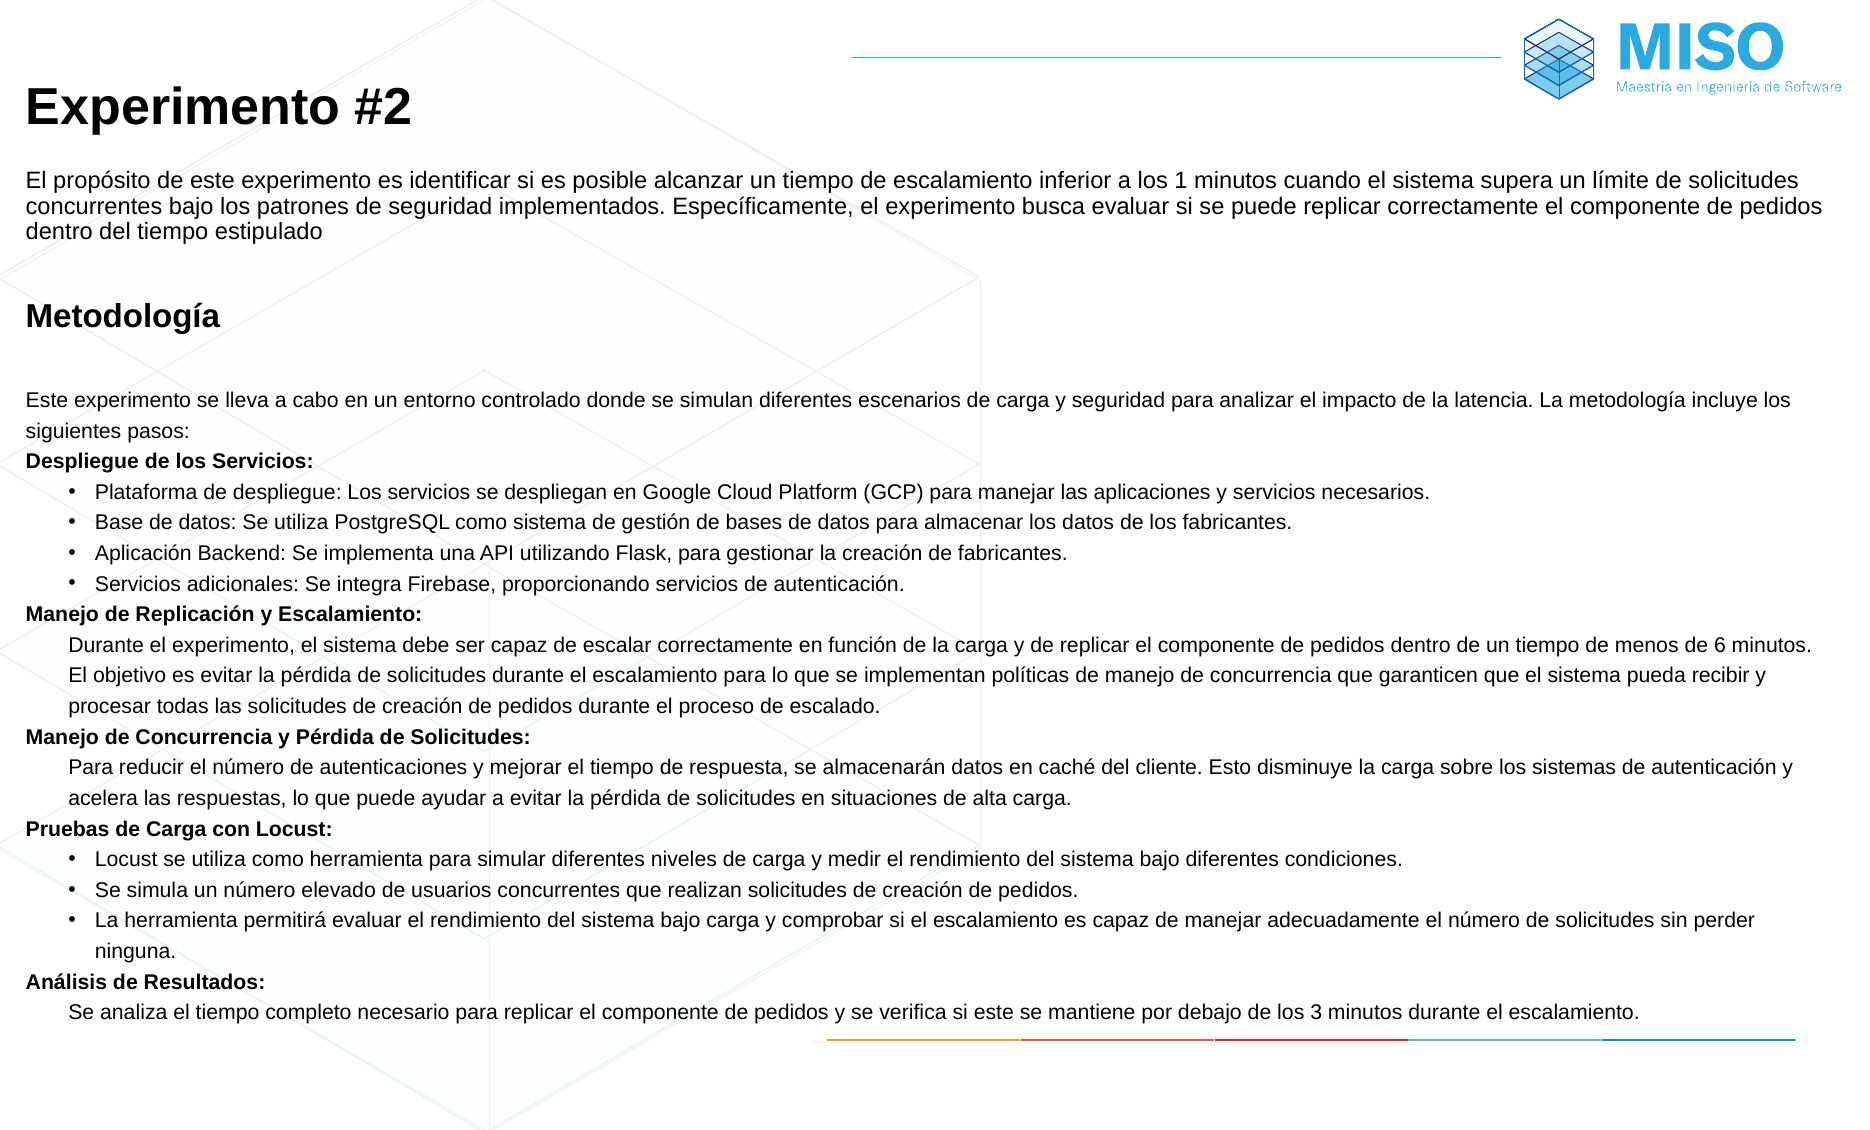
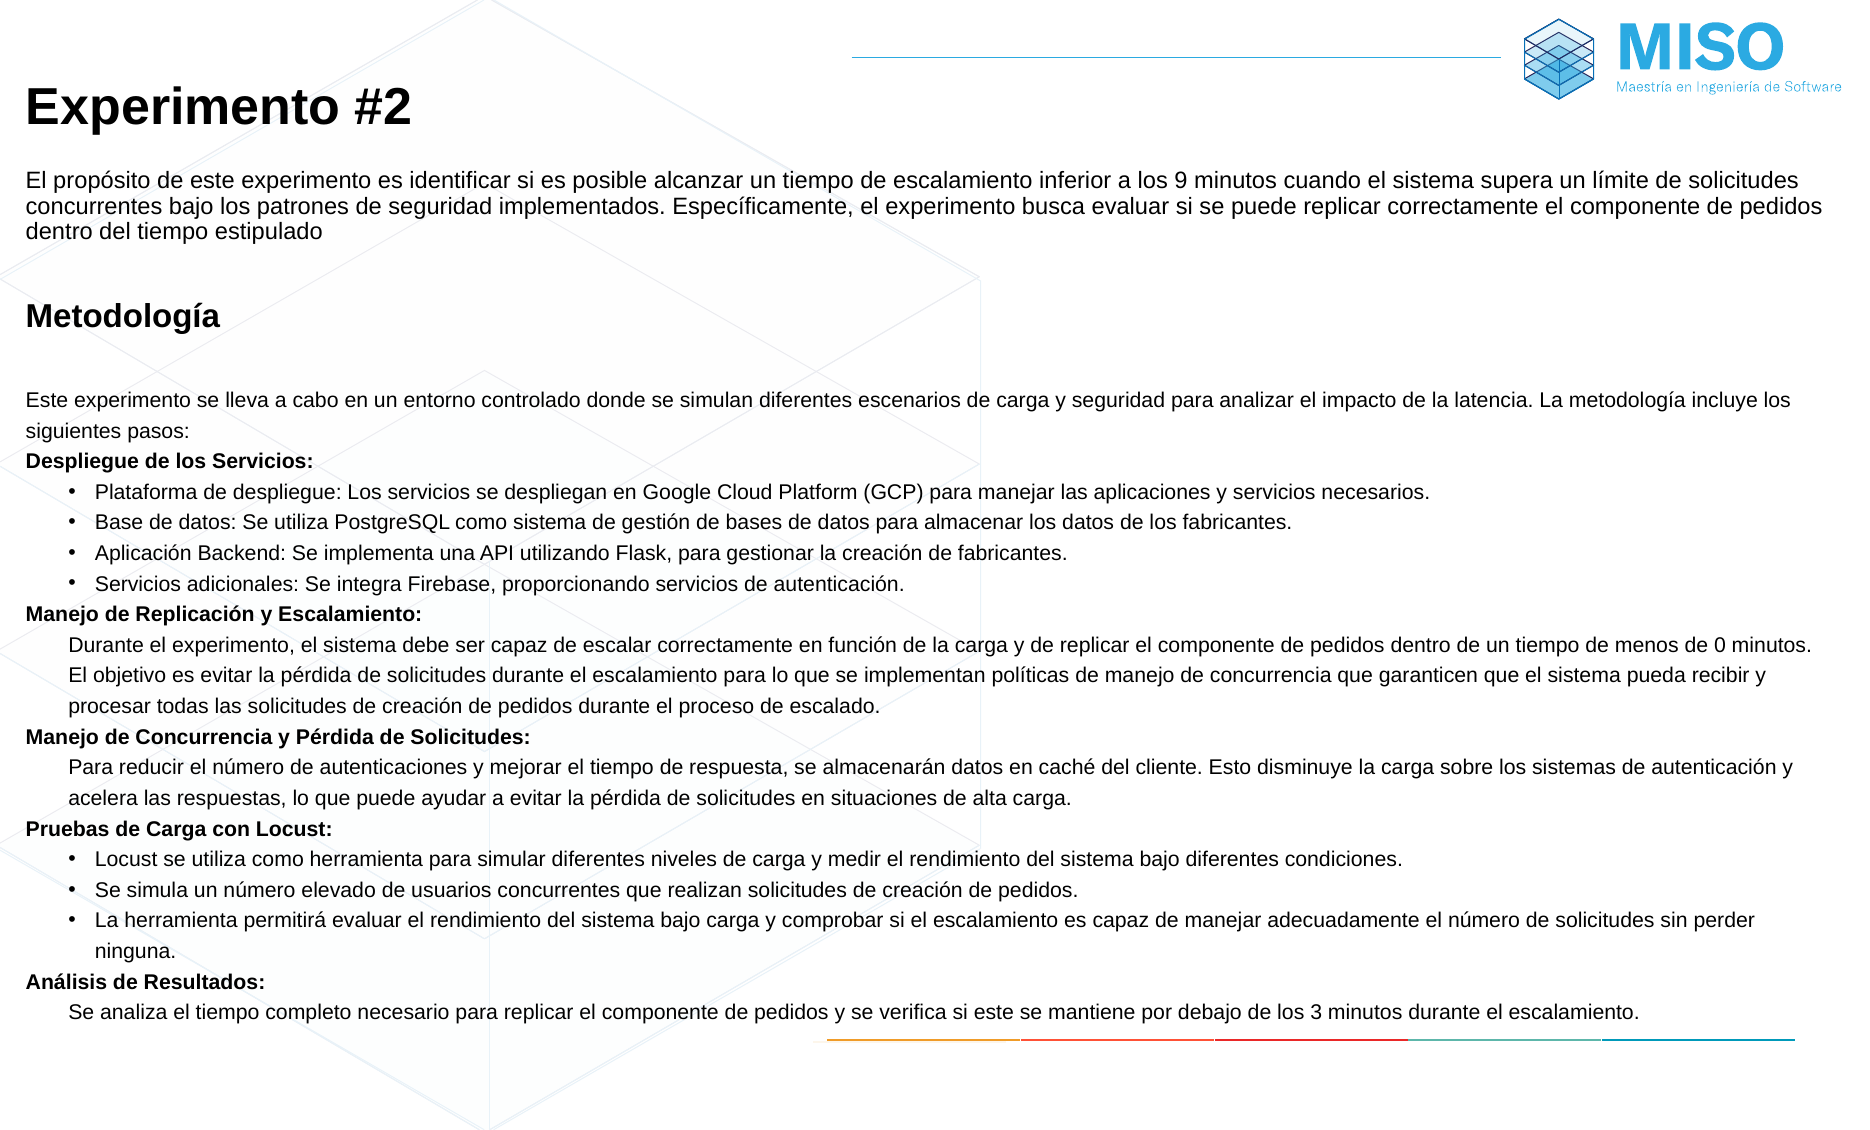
1: 1 -> 9 (1181, 181)
6: 6 -> 0 (1720, 645)
